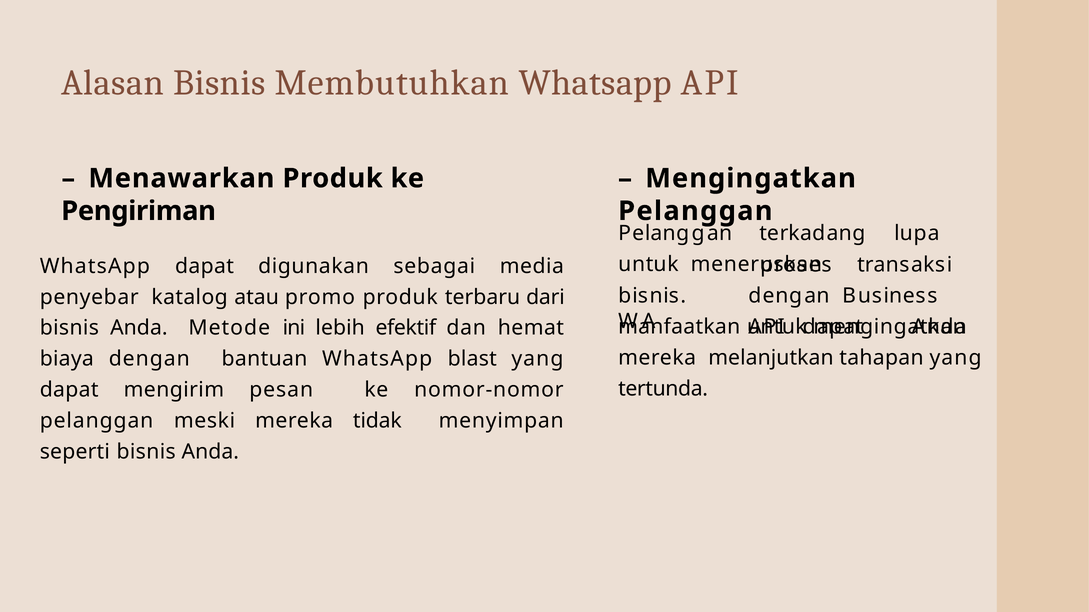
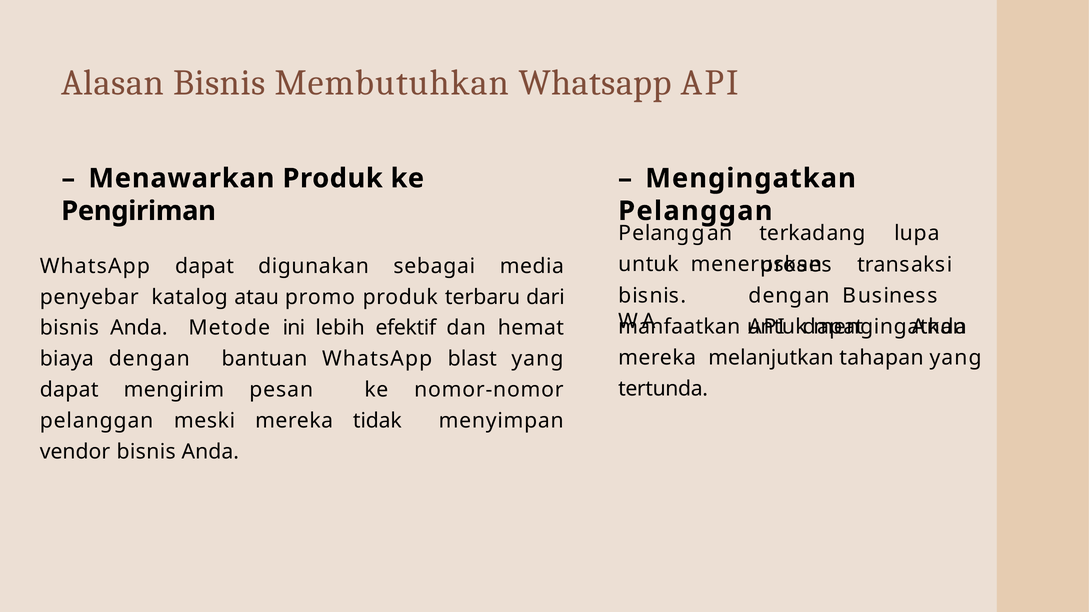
seperti: seperti -> vendor (75, 452)
